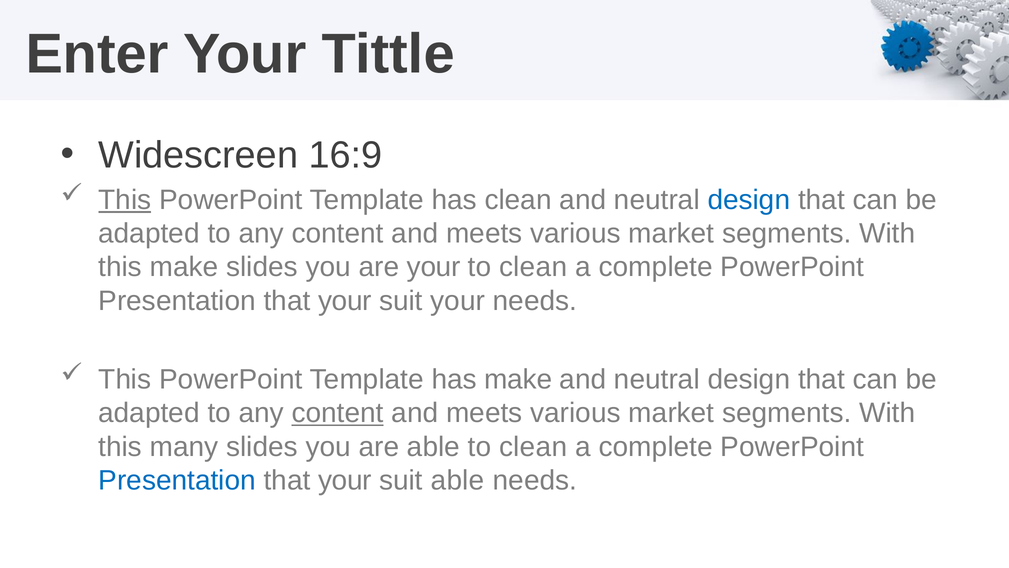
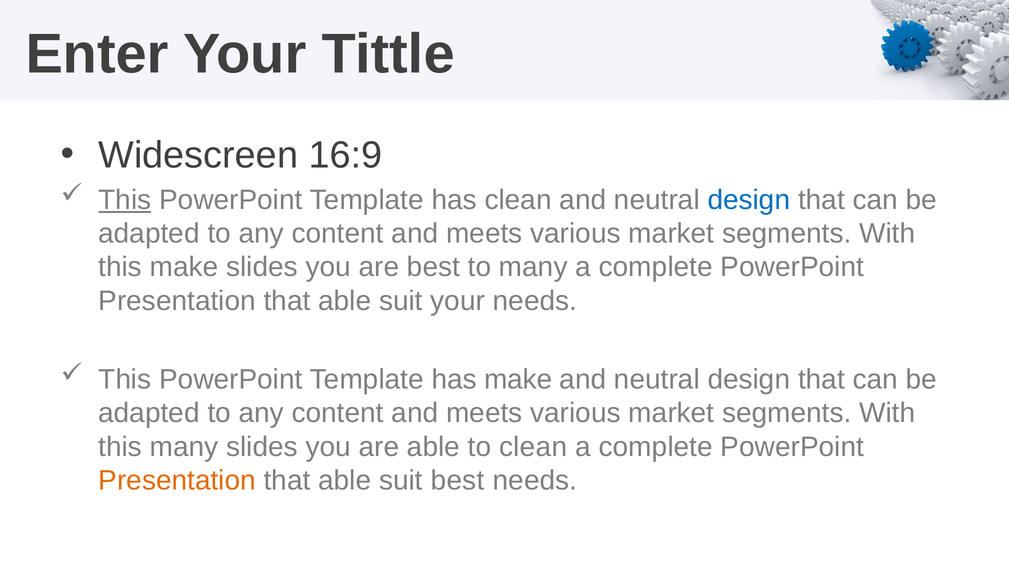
are your: your -> best (433, 267)
clean: clean -> many (533, 267)
your: your -> able (345, 301)
content underline: present -> none (338, 413)
Presentation colour: blue -> orange (177, 480)
your: your -> able (345, 480)
suit able: able -> best (458, 480)
